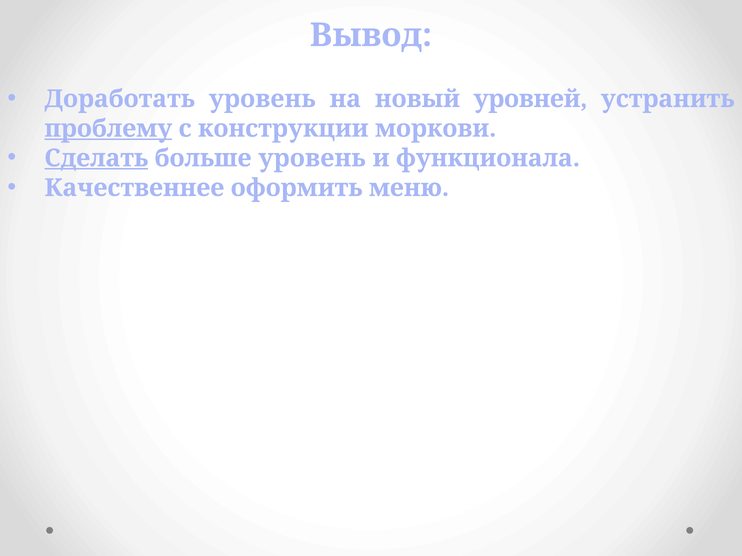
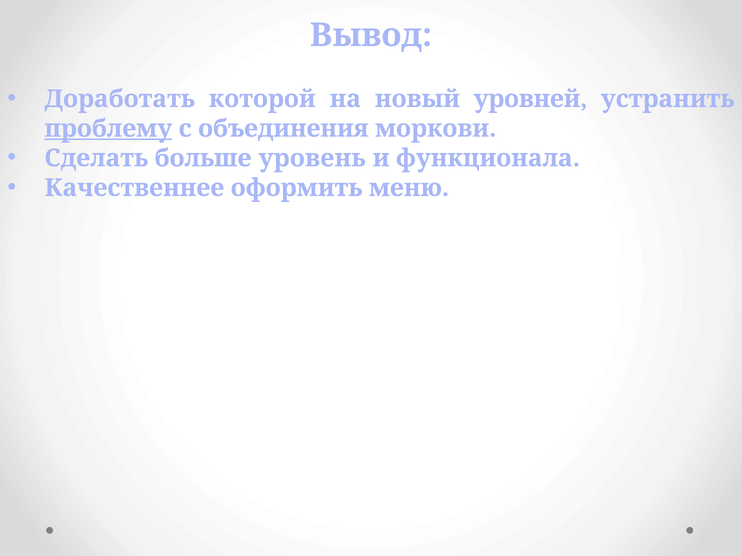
Доработать уровень: уровень -> которой (262, 99)
конструкции: конструкции -> объединения (283, 129)
Сделать underline: present -> none (96, 158)
